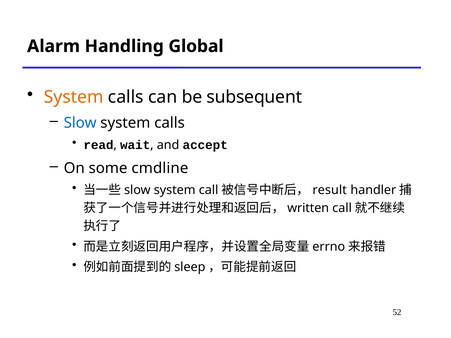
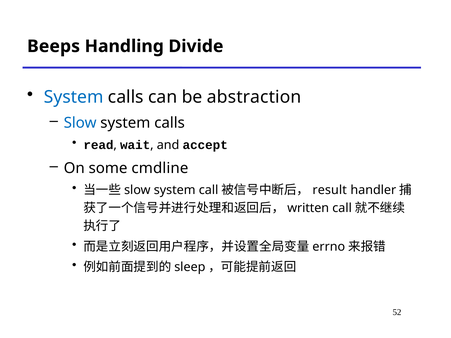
Alarm: Alarm -> Beeps (54, 46)
Global: Global -> Divide (196, 46)
System colour: orange -> blue (74, 97)
subsequent: subsequent -> abstraction (254, 97)
